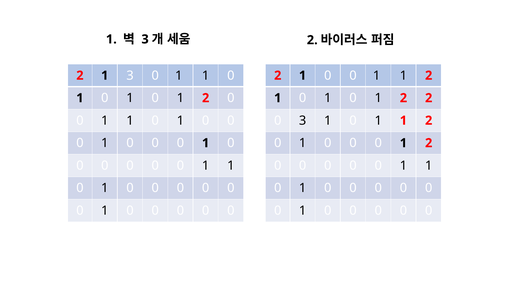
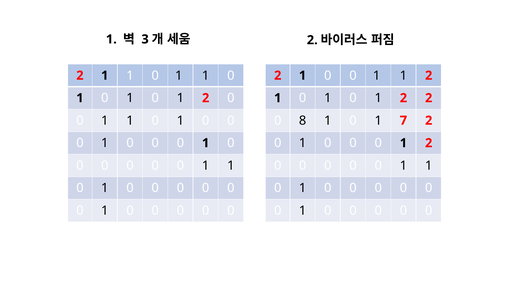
2 1 3: 3 -> 1 (130, 76)
0 3: 3 -> 8 (303, 121)
1 0 1 1: 1 -> 7 (403, 121)
